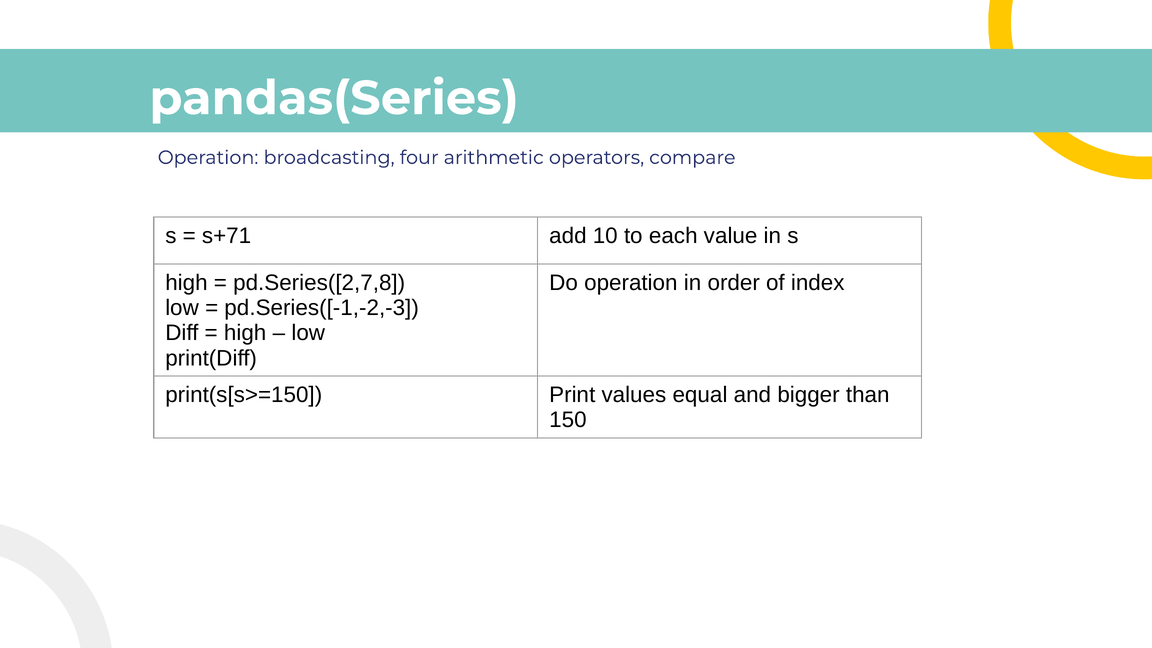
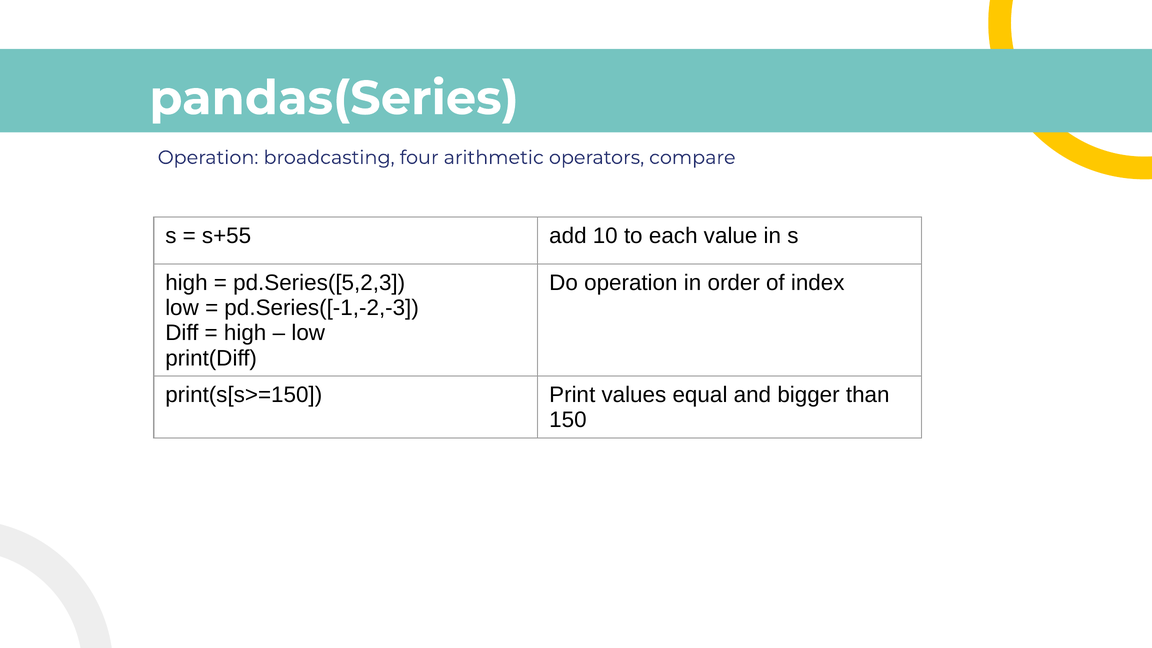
s+71: s+71 -> s+55 (227, 236)
pd.Series([2,7,8: pd.Series([2,7,8 -> pd.Series([5,2,3 (319, 283)
